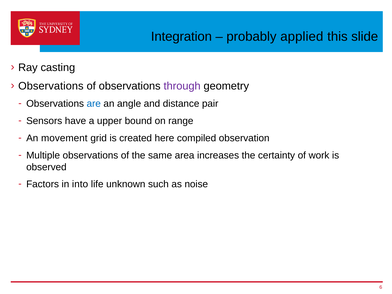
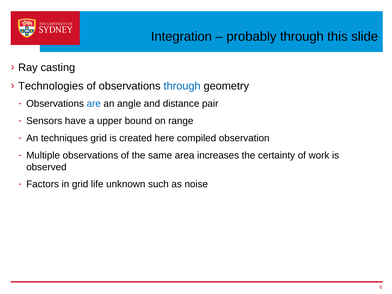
probably applied: applied -> through (302, 37)
Observations: Observations -> Technologies (51, 86)
through colour: purple -> blue (182, 86)
movement: movement -> techniques (64, 138)
in into: into -> grid (80, 184)
